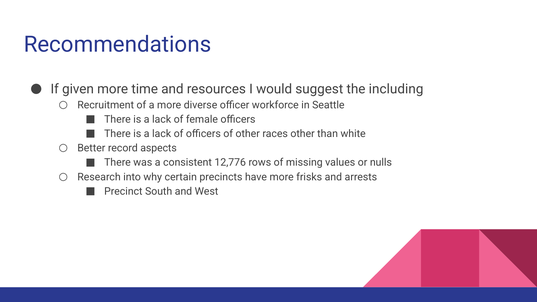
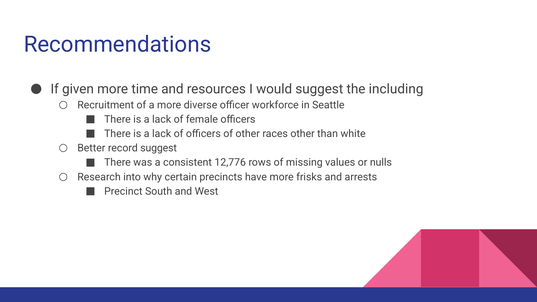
record aspects: aspects -> suggest (159, 148)
